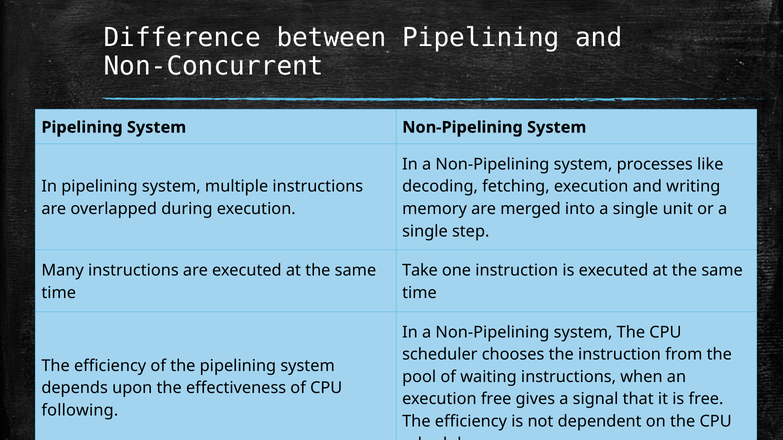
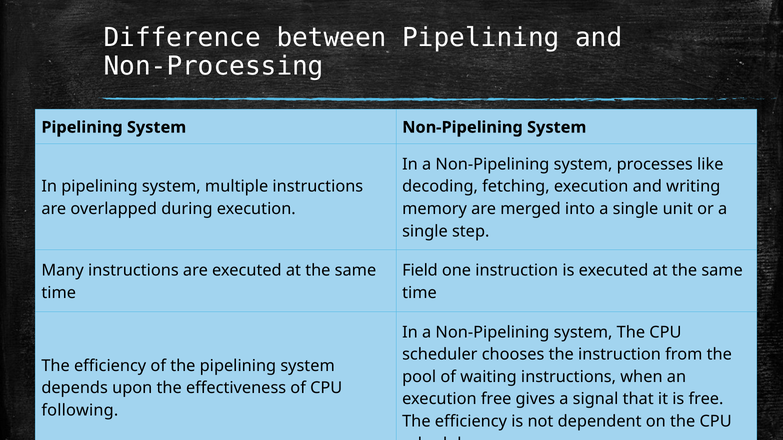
Non-Concurrent: Non-Concurrent -> Non-Processing (214, 66)
Take: Take -> Field (420, 271)
